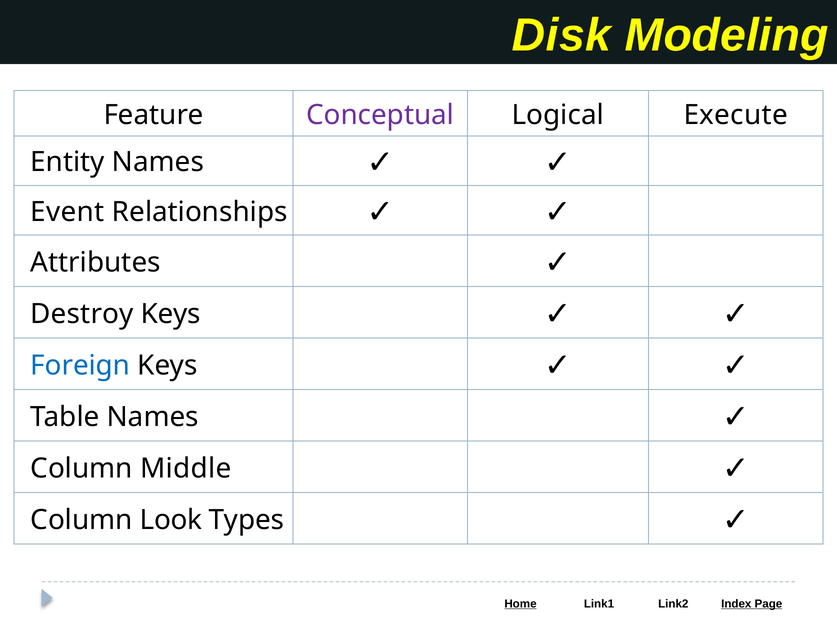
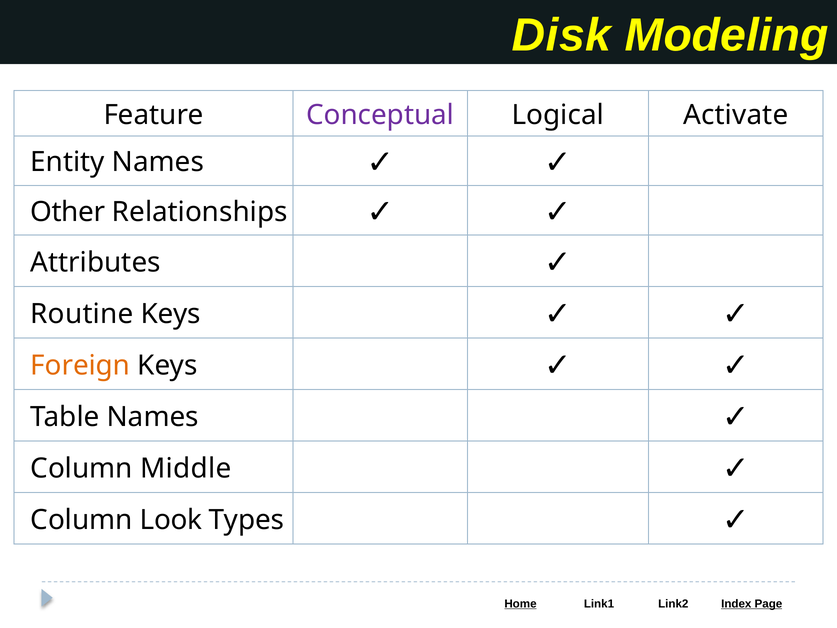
Execute: Execute -> Activate (736, 115)
Event: Event -> Other (68, 212)
Destroy: Destroy -> Routine (82, 314)
Foreign colour: blue -> orange (80, 365)
